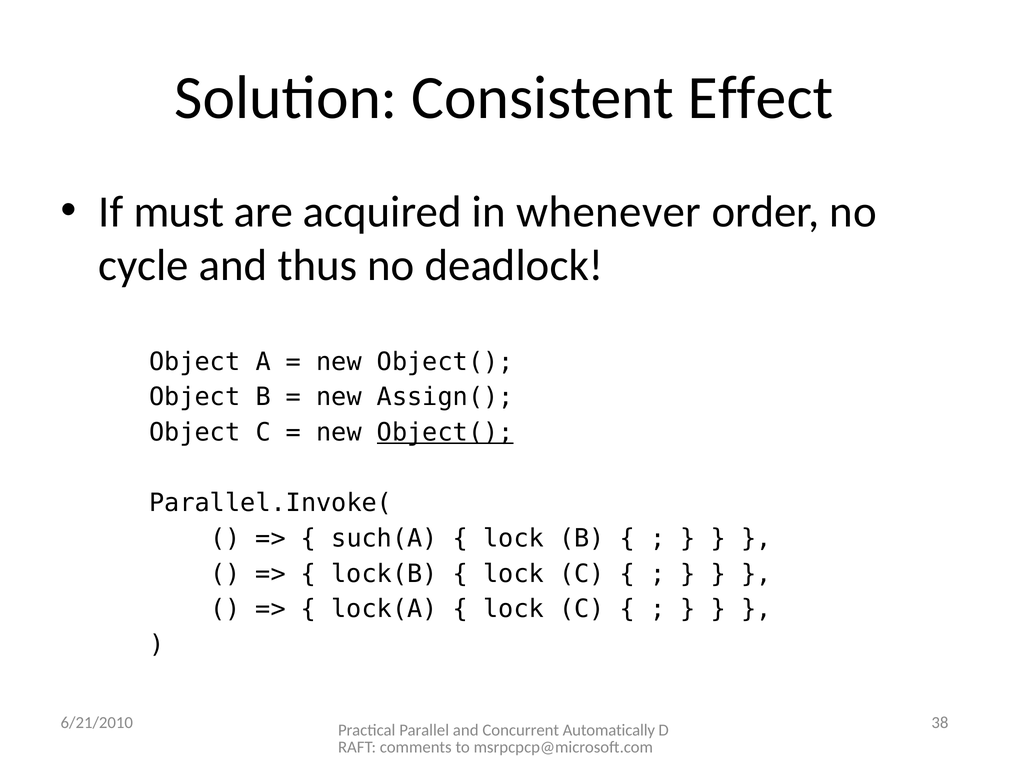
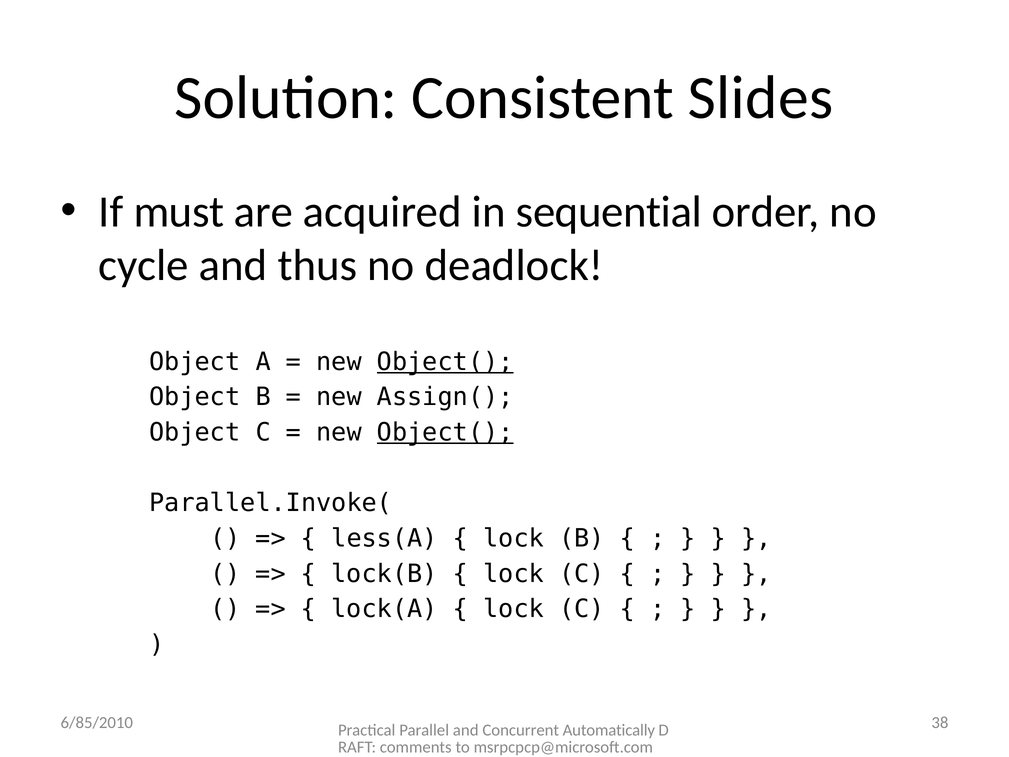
Effect: Effect -> Slides (761, 98)
whenever: whenever -> sequential (609, 212)
Object( underline: none -> present (445, 362)
such(A: such(A -> less(A (385, 538)
6/21/2010: 6/21/2010 -> 6/85/2010 (97, 723)
